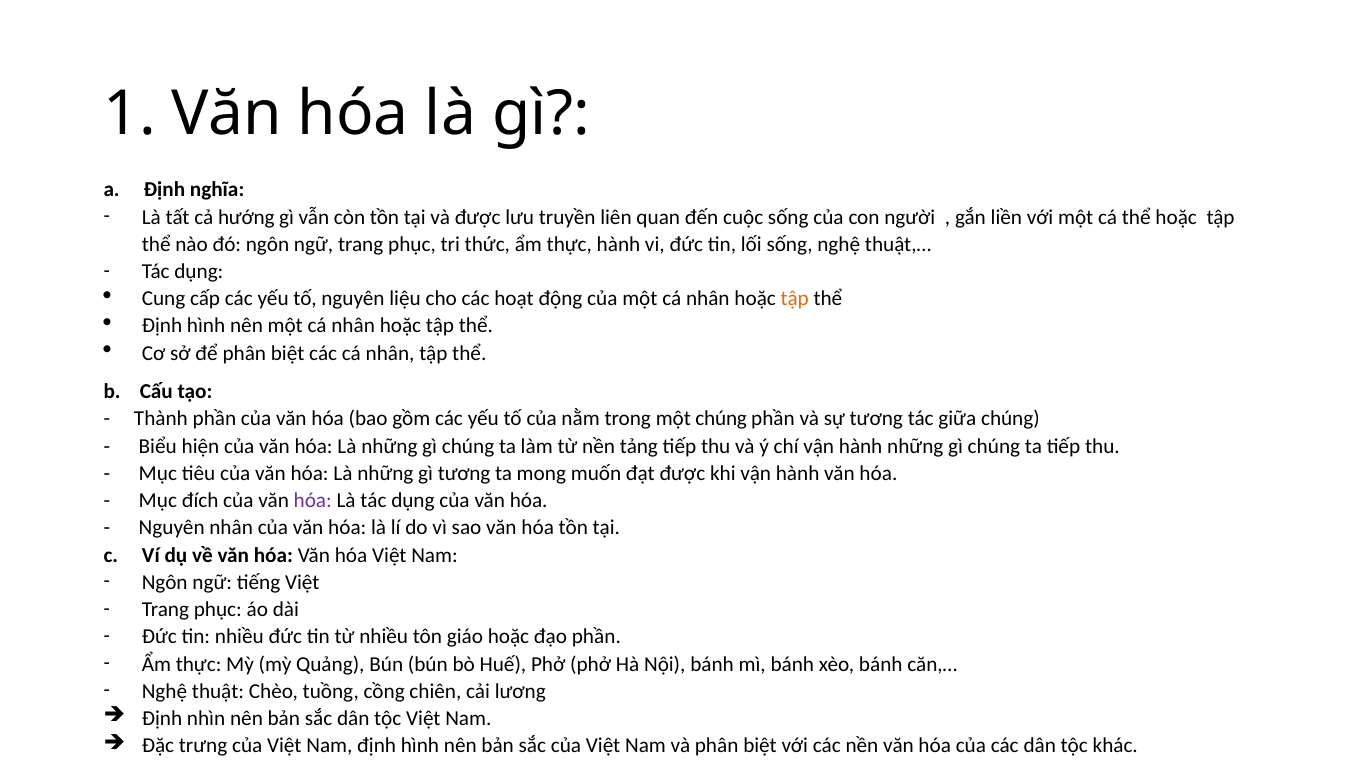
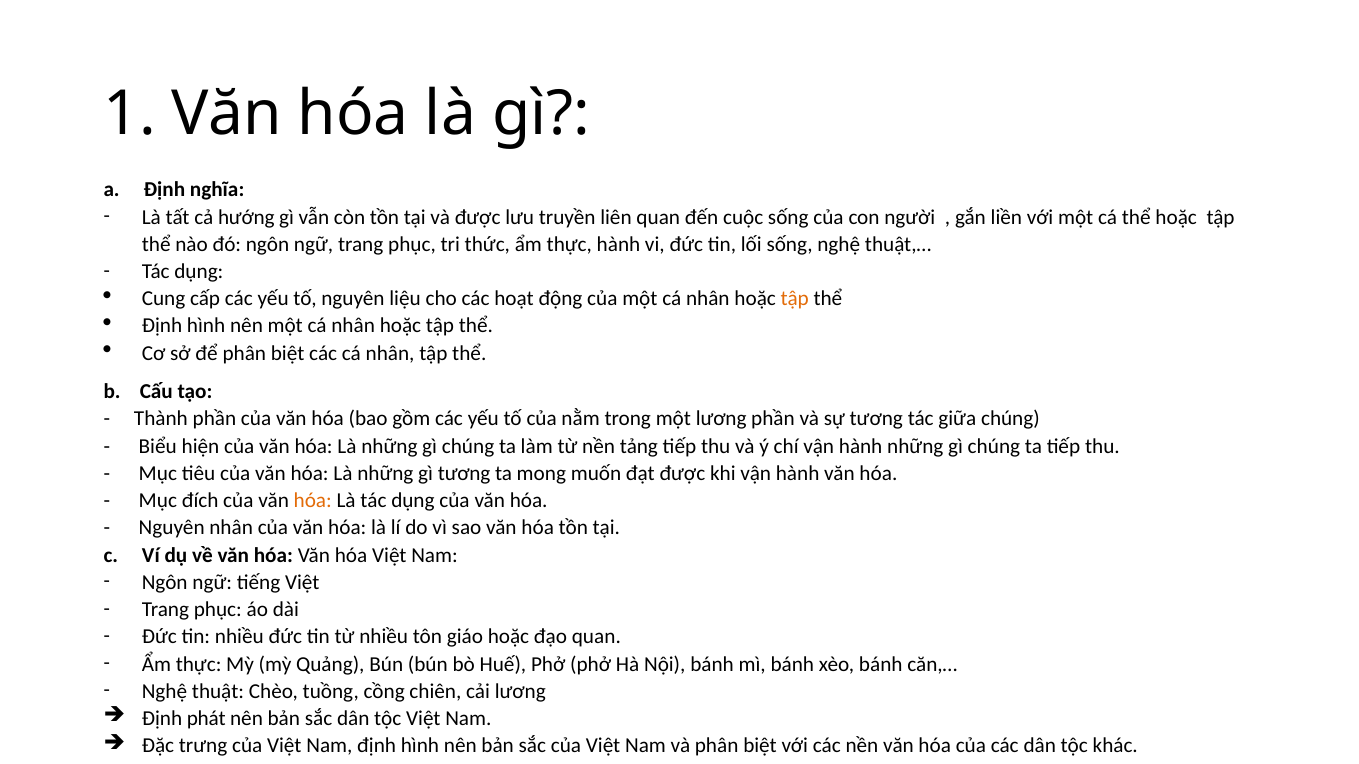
một chúng: chúng -> lương (721, 419)
hóa colour: purple -> orange (313, 501)
đạo phần: phần -> quan (596, 637)
nhìn: nhìn -> phát (206, 719)
